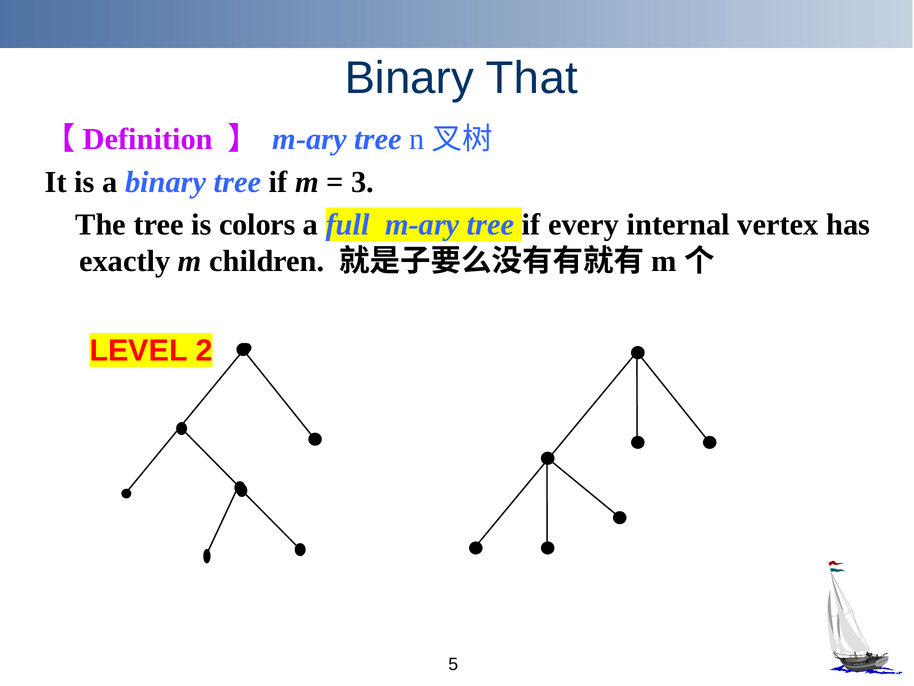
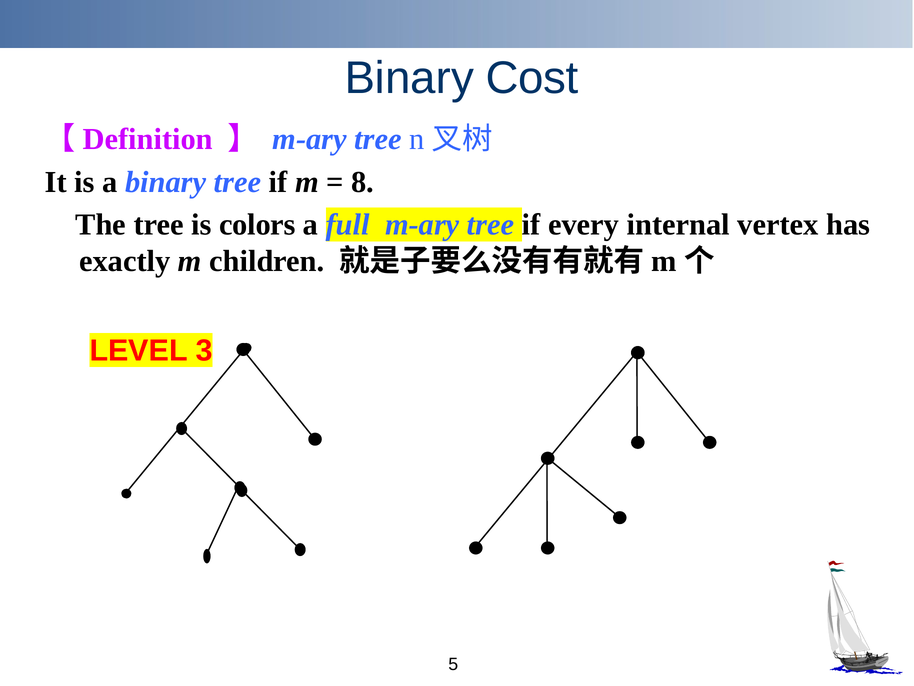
That: That -> Cost (532, 78)
3: 3 -> 8 (363, 182)
2: 2 -> 3 (204, 350)
